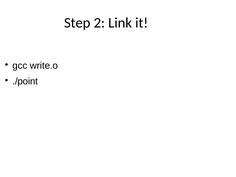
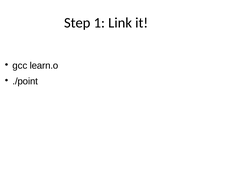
2: 2 -> 1 (99, 23)
write.o: write.o -> learn.o (44, 66)
